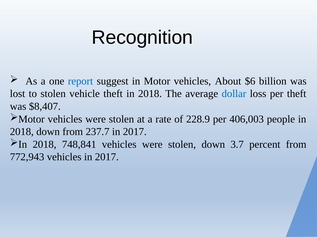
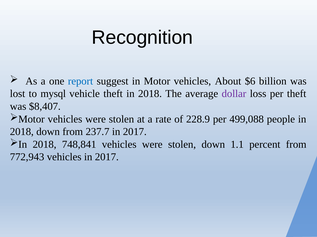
to stolen: stolen -> mysql (53, 94)
dollar colour: blue -> purple (234, 94)
406,003: 406,003 -> 499,088 (247, 119)
3.7: 3.7 -> 1.1 (237, 145)
